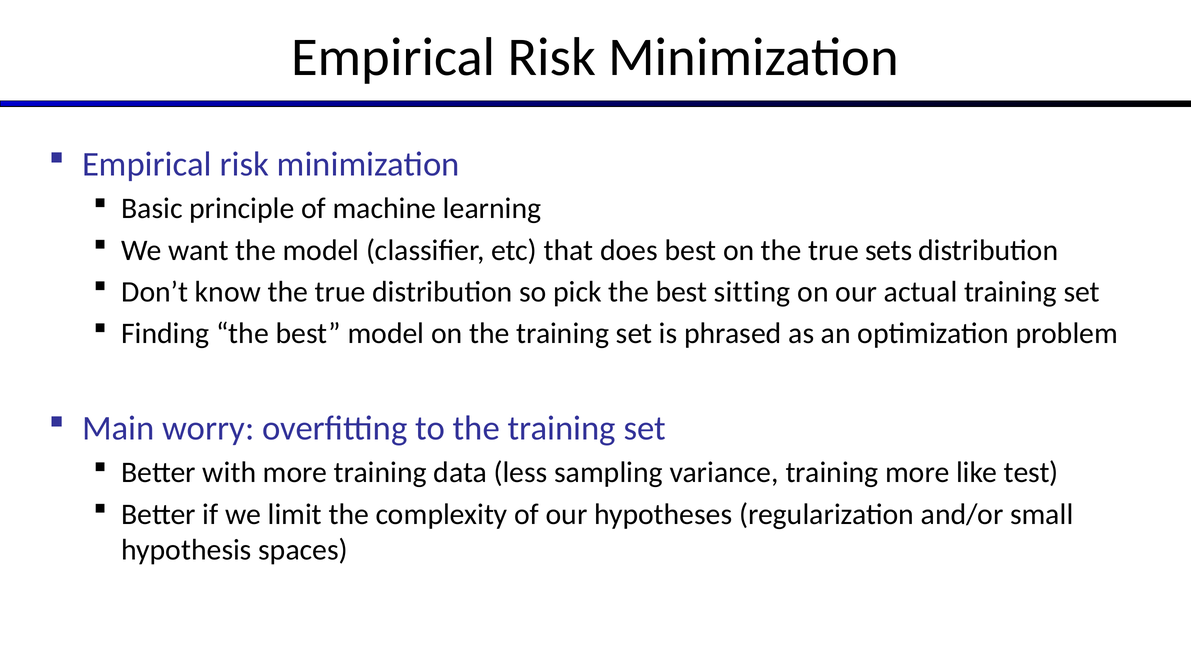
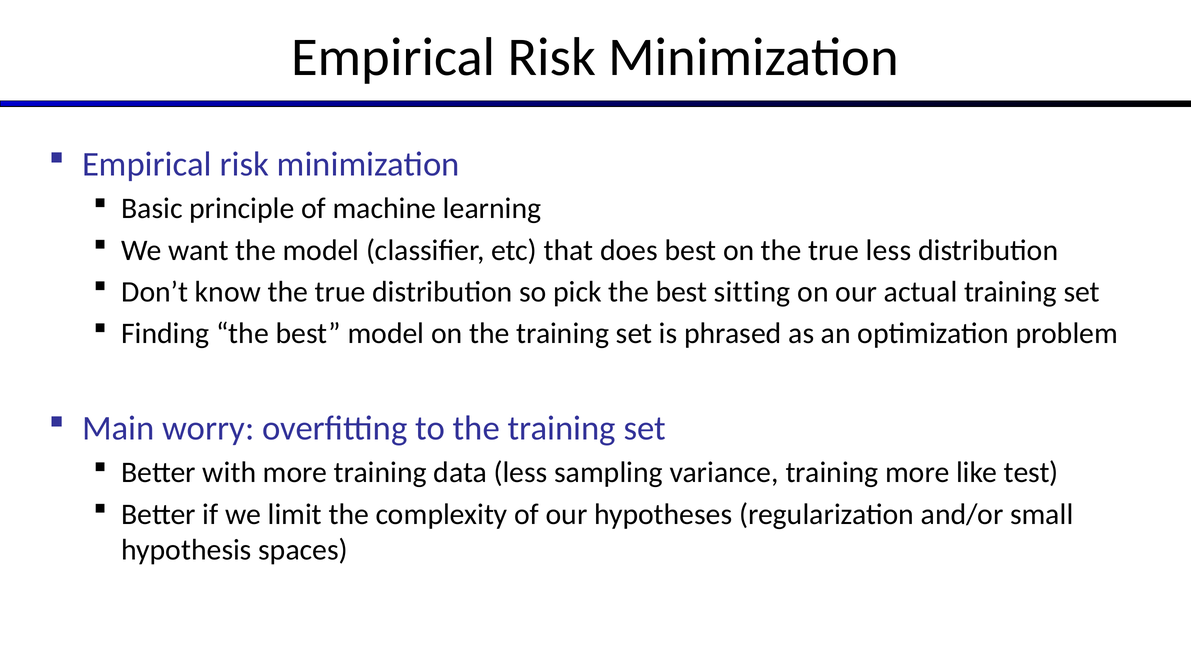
true sets: sets -> less (888, 250)
